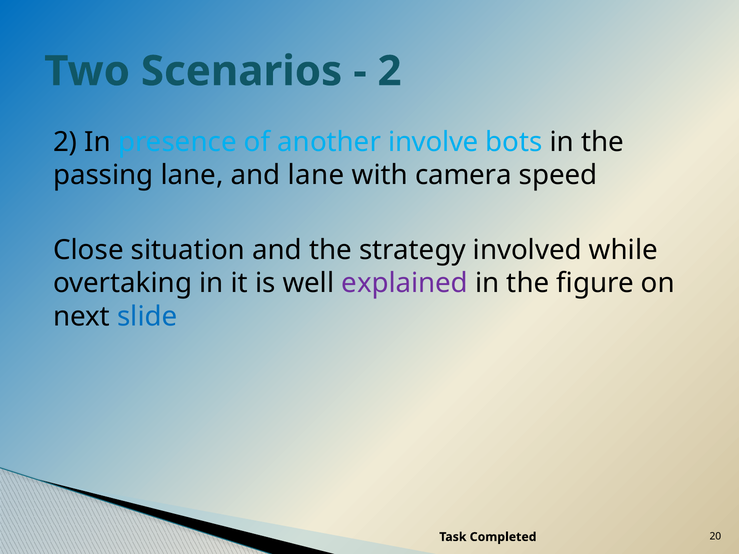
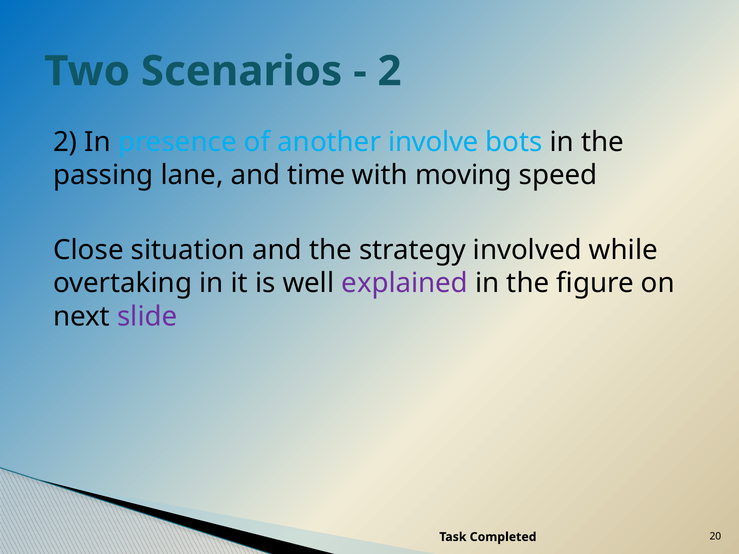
and lane: lane -> time (316, 175)
camera: camera -> moving (463, 175)
slide colour: blue -> purple (147, 317)
